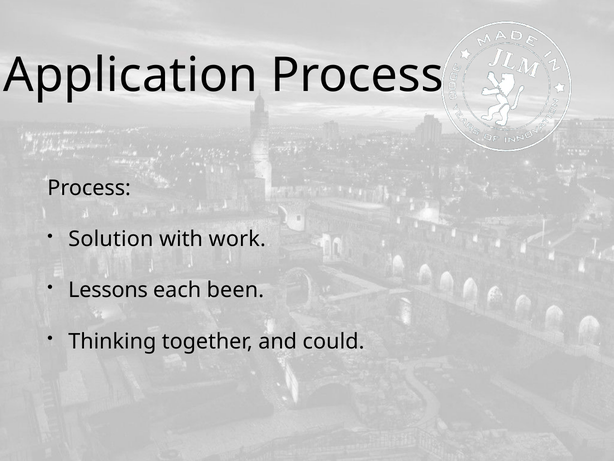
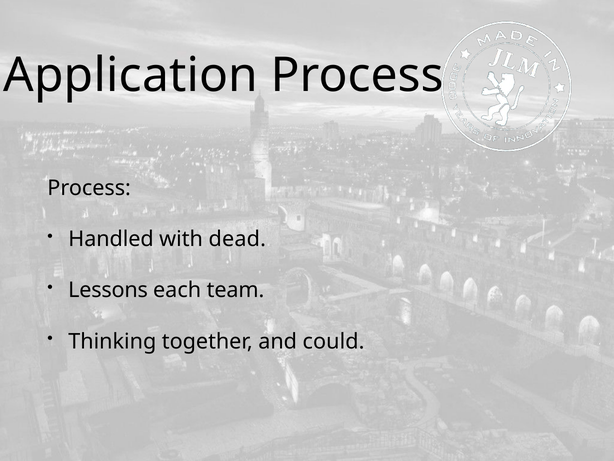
Solution: Solution -> Handled (111, 239)
work: work -> dead (237, 239)
been: been -> team (236, 290)
